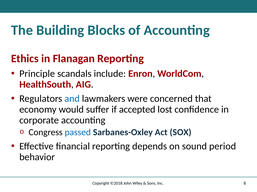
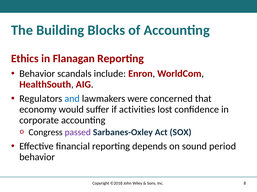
Principle: Principle -> Behavior (37, 74)
accepted: accepted -> activities (137, 110)
passed colour: blue -> purple (78, 133)
